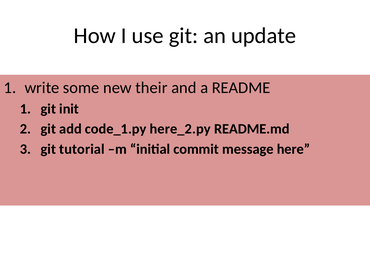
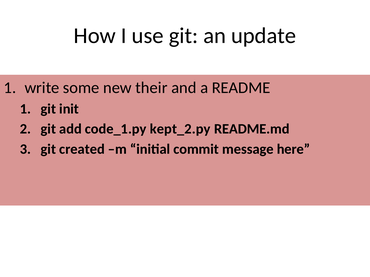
here_2.py: here_2.py -> kept_2.py (180, 129)
tutorial: tutorial -> created (82, 149)
